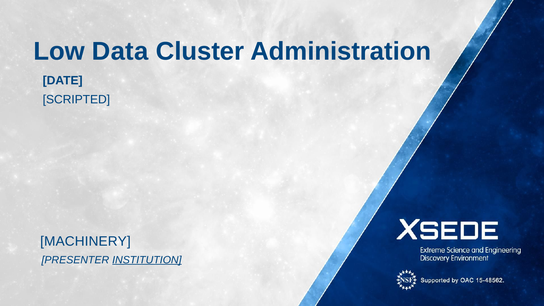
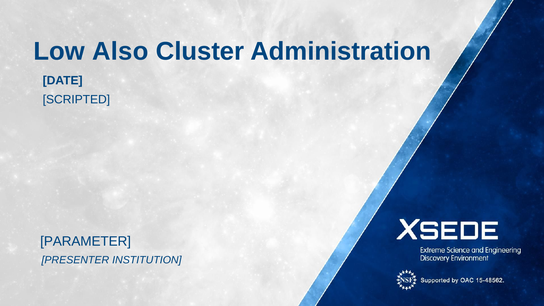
Data: Data -> Also (120, 51)
MACHINERY: MACHINERY -> PARAMETER (86, 241)
INSTITUTION underline: present -> none (147, 260)
